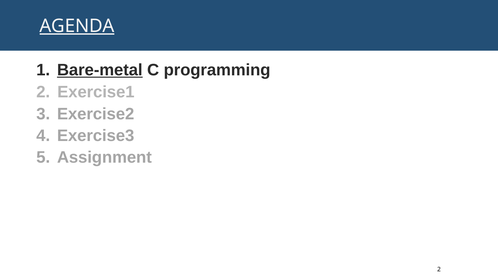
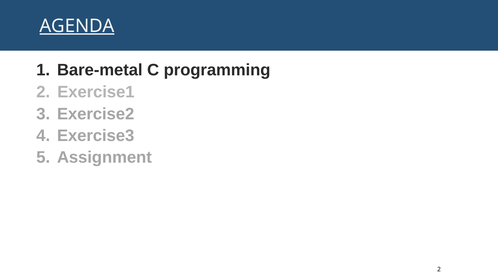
Bare-metal underline: present -> none (100, 70)
